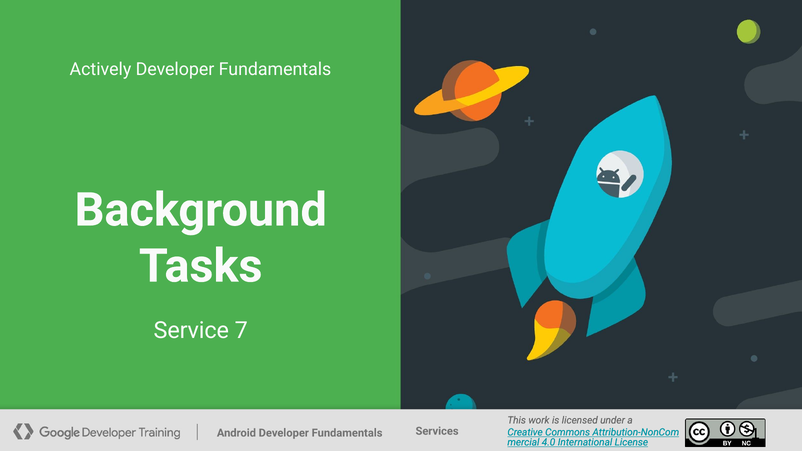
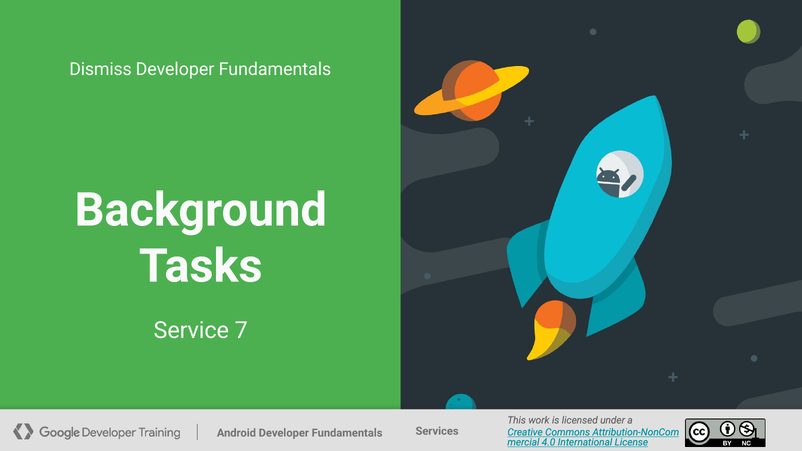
Actively: Actively -> Dismiss (101, 69)
